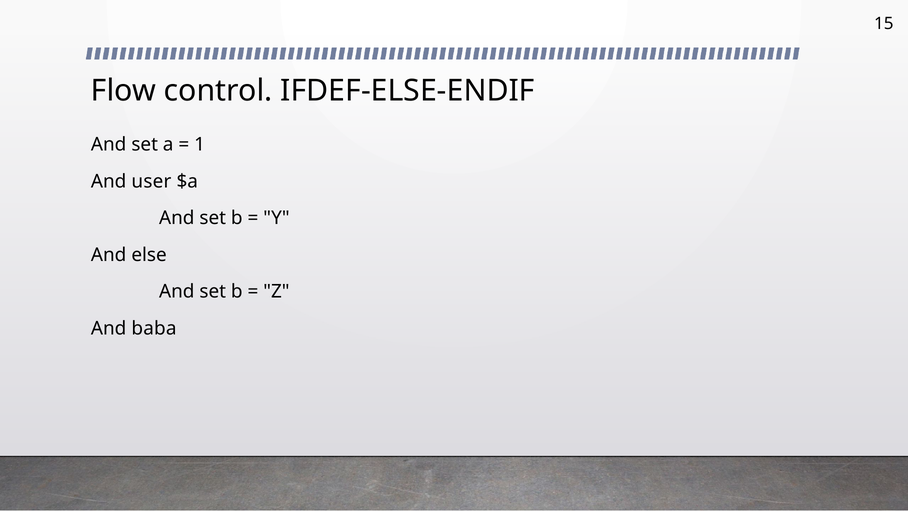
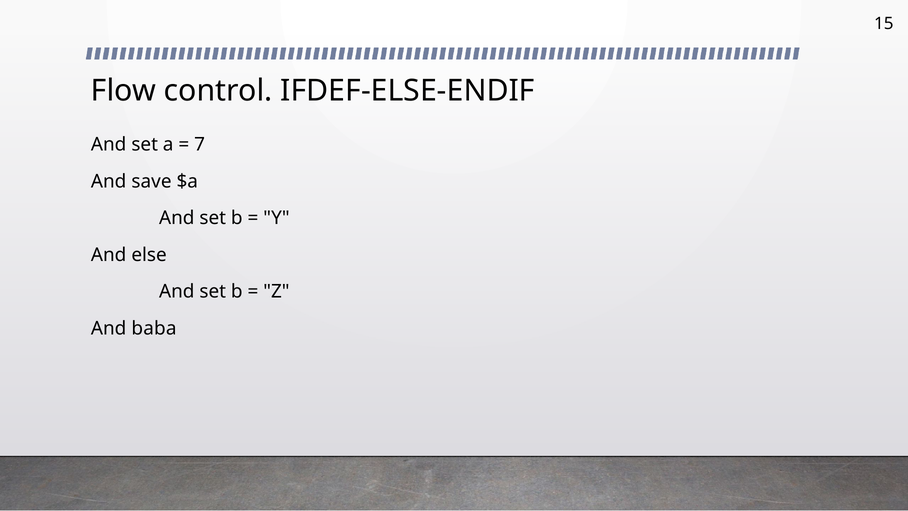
1: 1 -> 7 (200, 144)
user: user -> save (151, 181)
